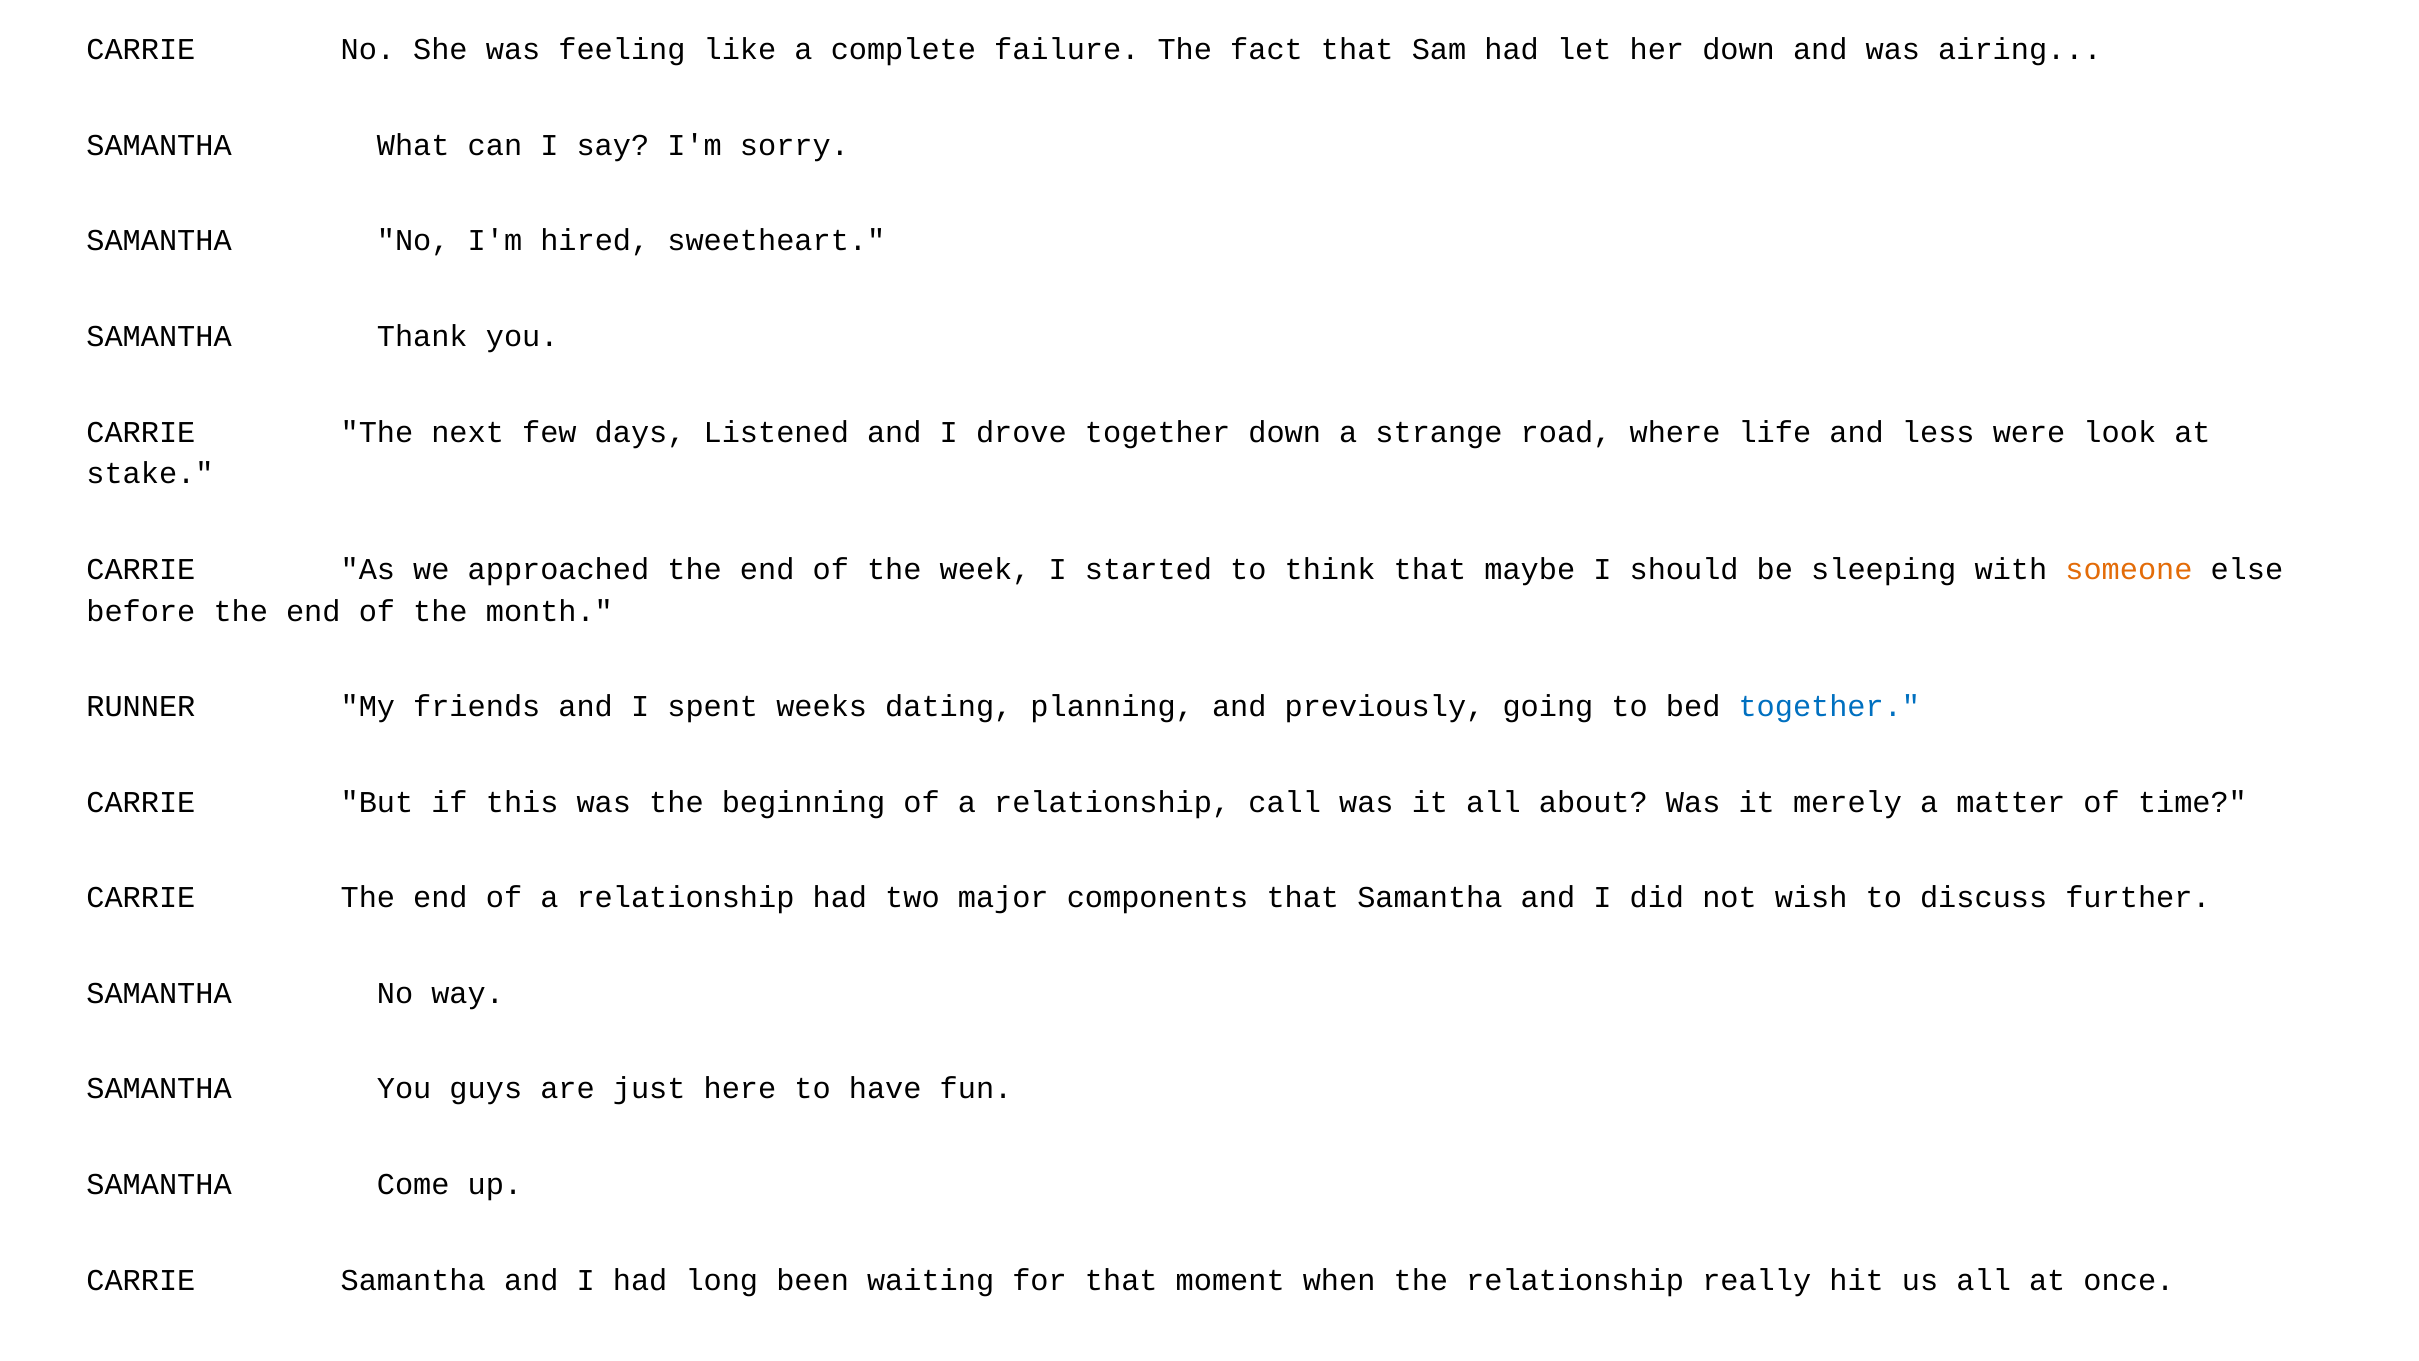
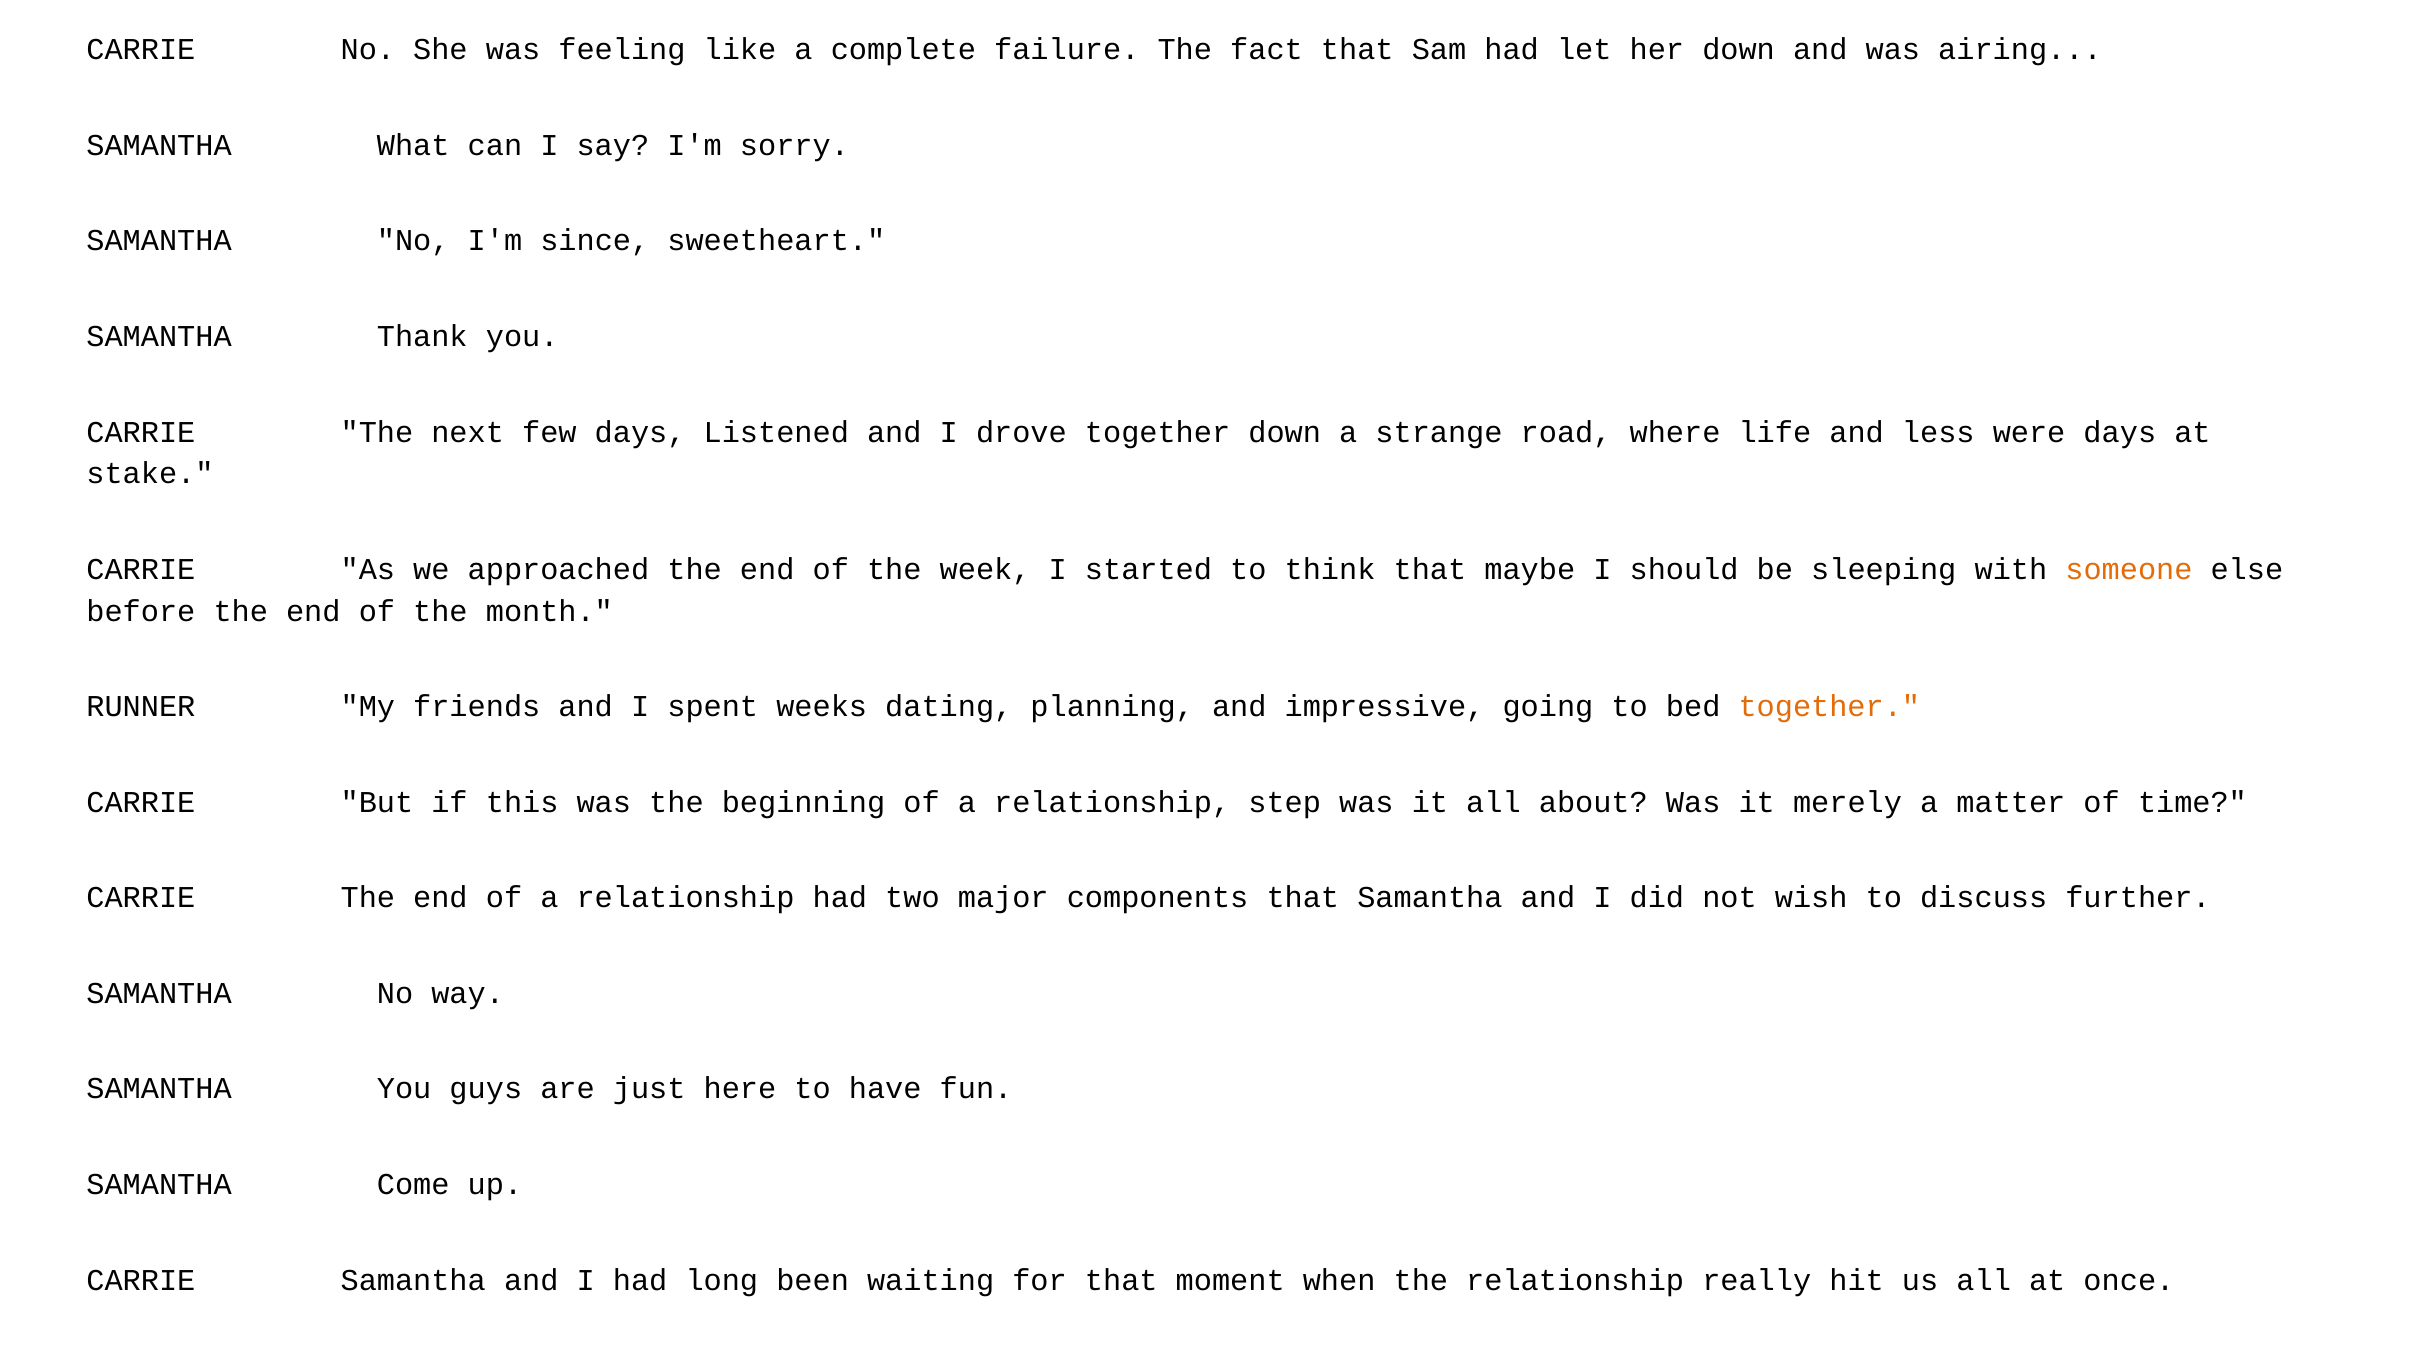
hired: hired -> since (595, 241)
were look: look -> days (2120, 432)
previously: previously -> impressive (1385, 707)
together colour: blue -> orange (1829, 707)
relationship call: call -> step (1285, 802)
